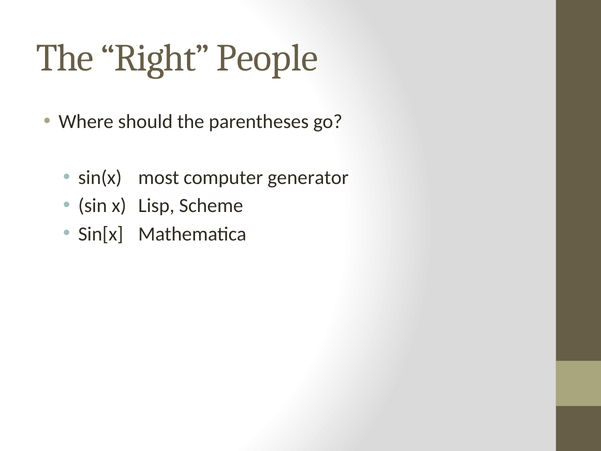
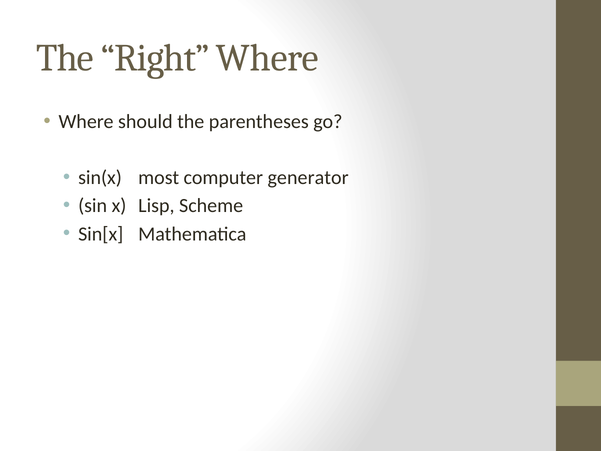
Right People: People -> Where (267, 58)
